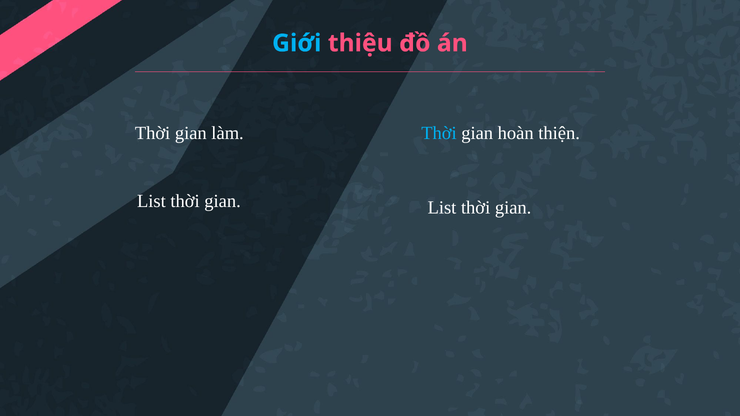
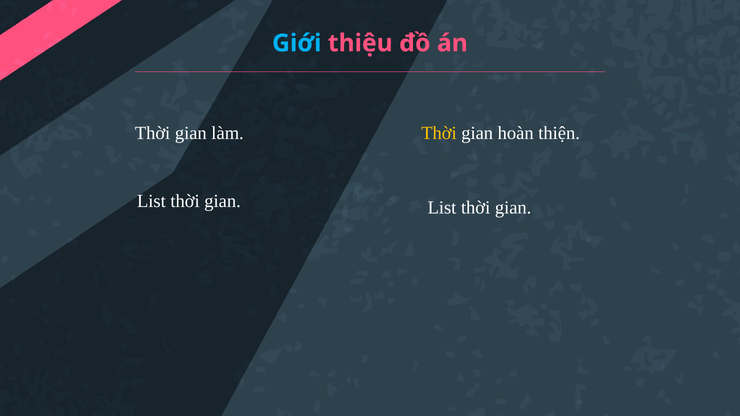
Thời colour: light blue -> yellow (439, 133)
